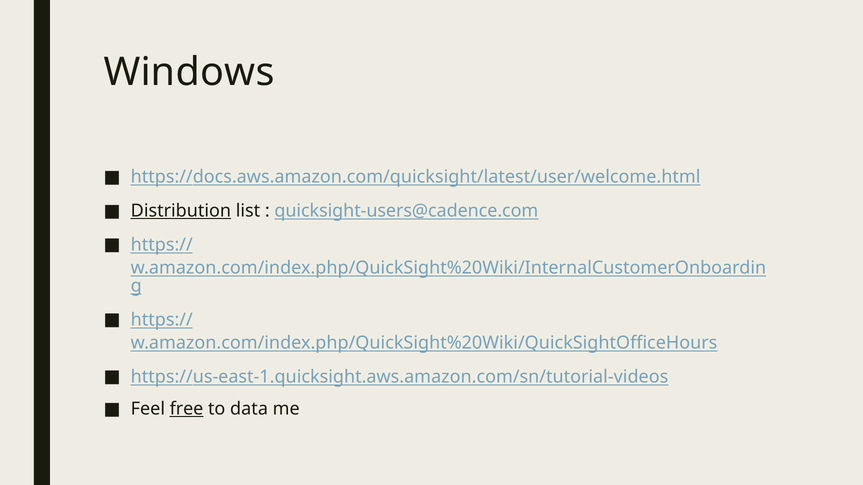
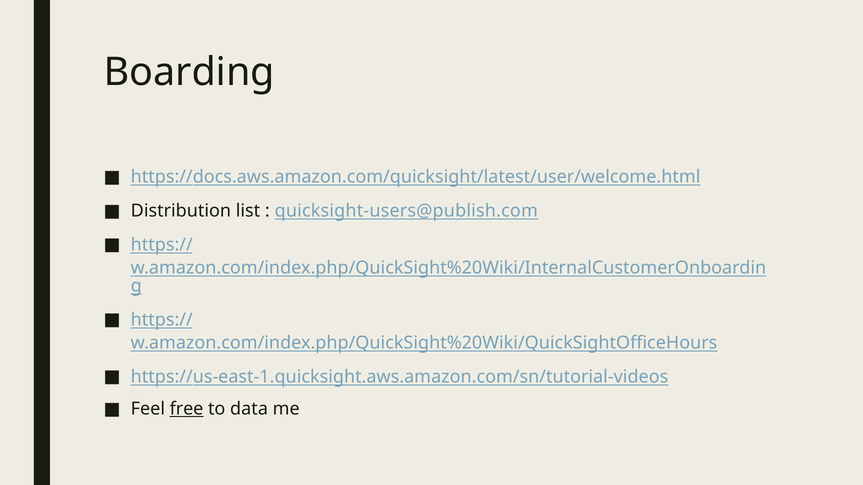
Windows: Windows -> Boarding (189, 73)
Distribution underline: present -> none (181, 211)
quicksight-users@cadence.com: quicksight-users@cadence.com -> quicksight-users@publish.com (406, 211)
